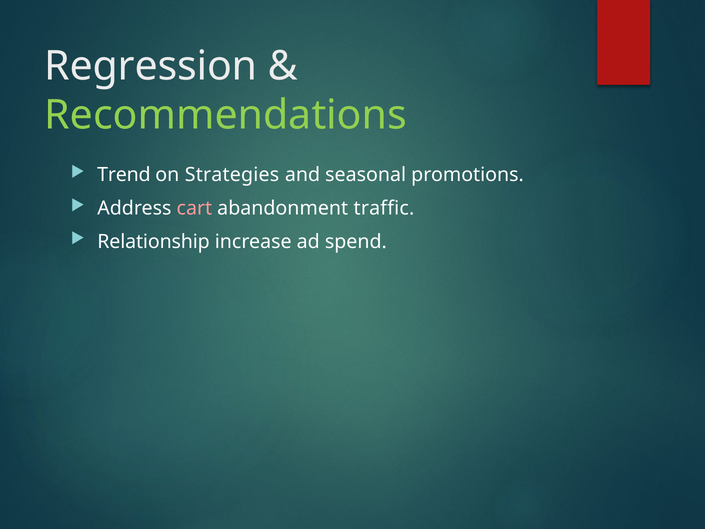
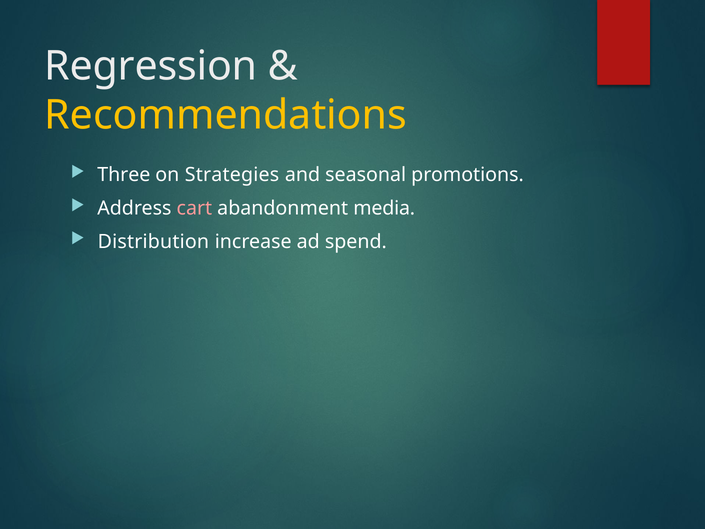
Recommendations colour: light green -> yellow (226, 115)
Trend: Trend -> Three (124, 175)
traffic: traffic -> media (384, 208)
Relationship: Relationship -> Distribution (153, 242)
